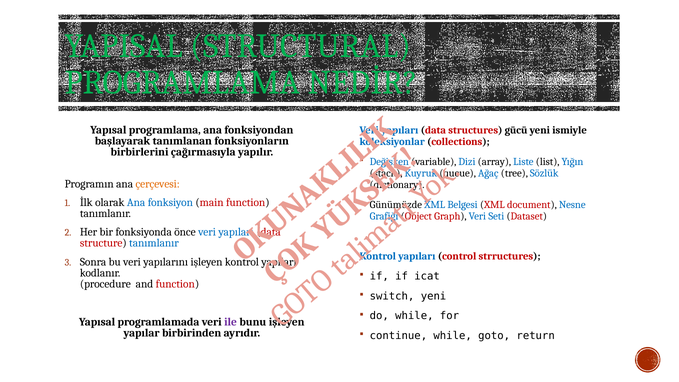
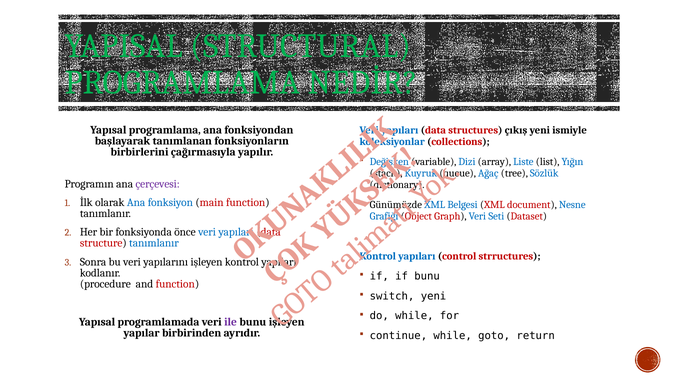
gücü: gücü -> çıkış (516, 130)
çerçevesi colour: orange -> purple (158, 184)
if icat: icat -> bunu (427, 276)
